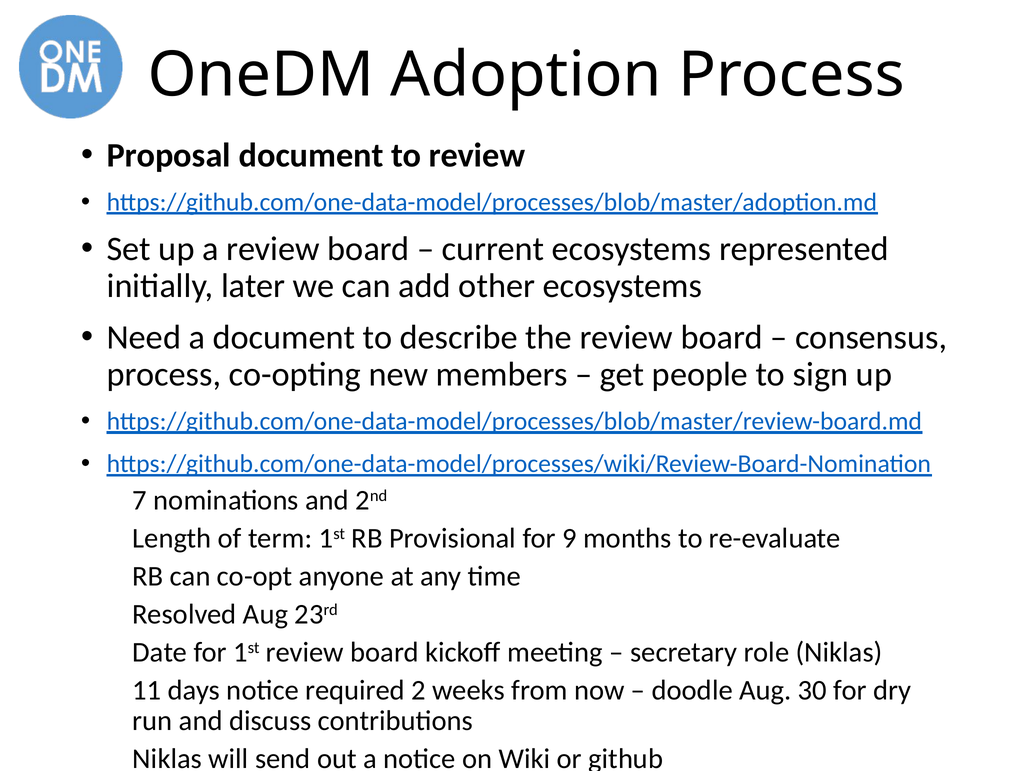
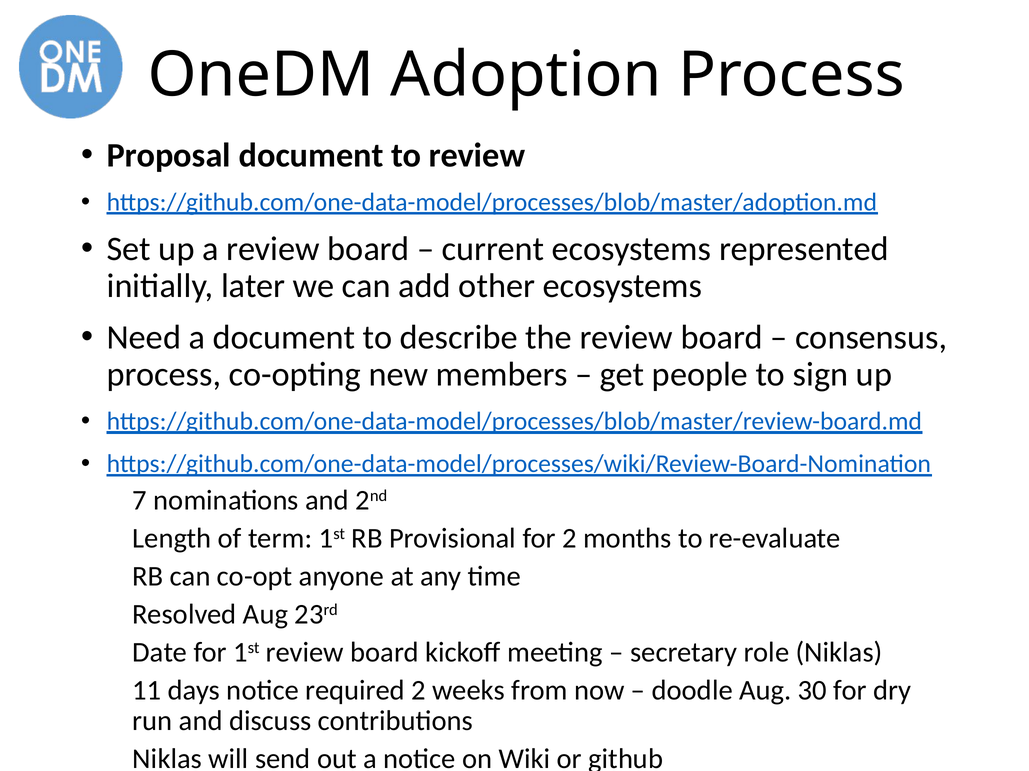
for 9: 9 -> 2 (569, 539)
